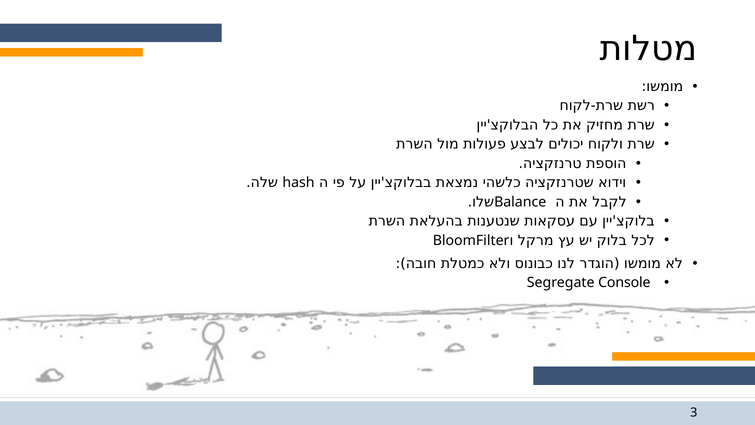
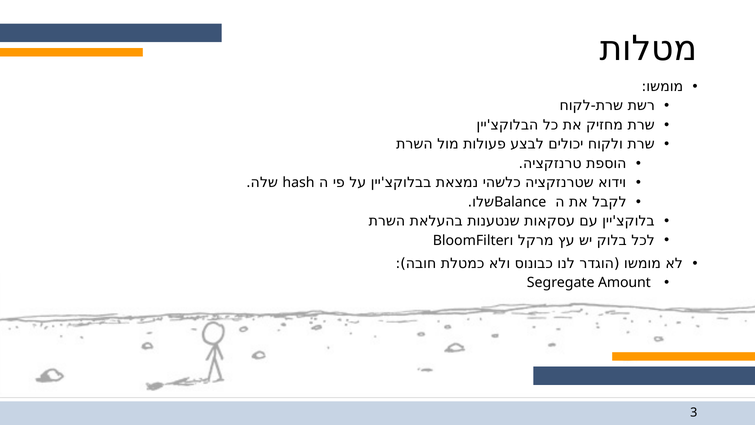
Console: Console -> Amount (624, 283)
